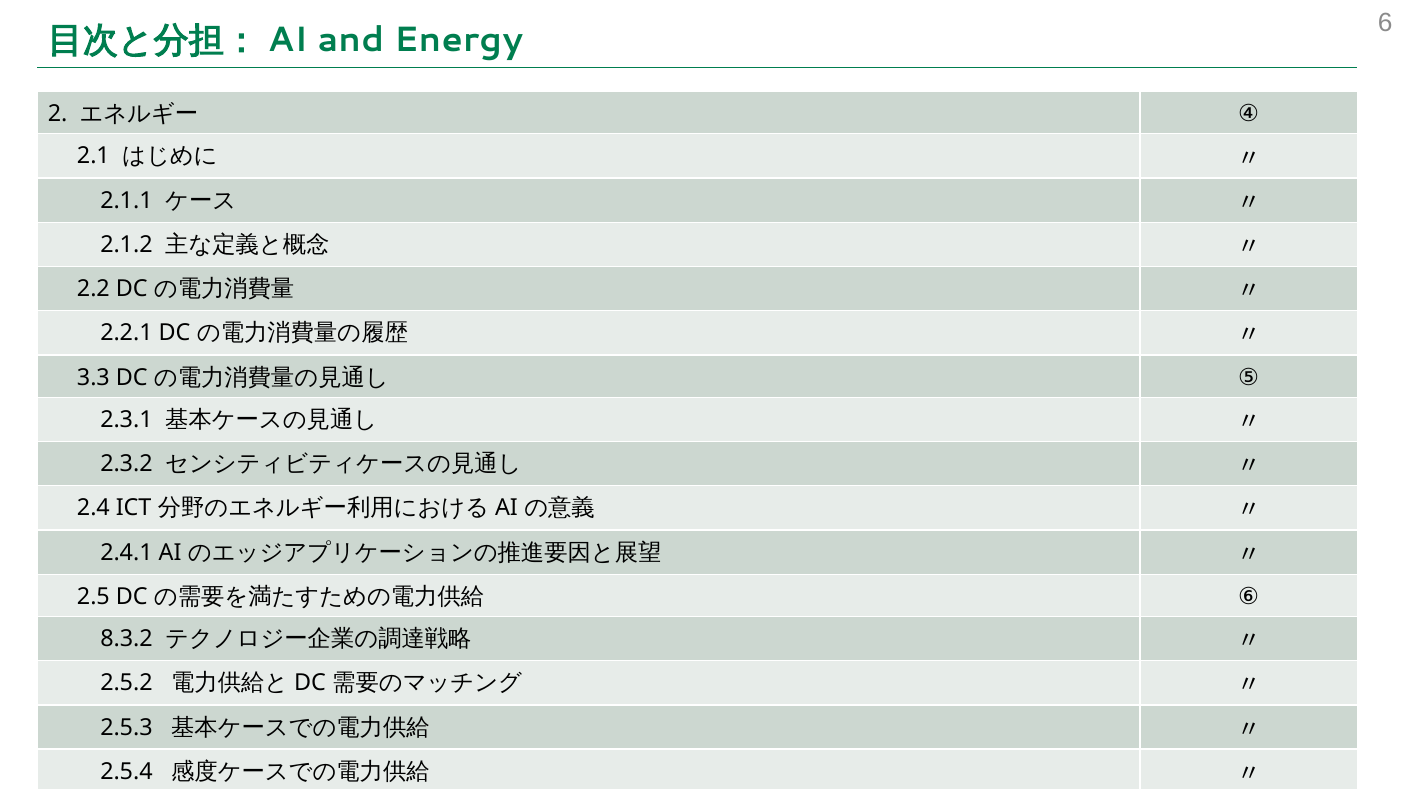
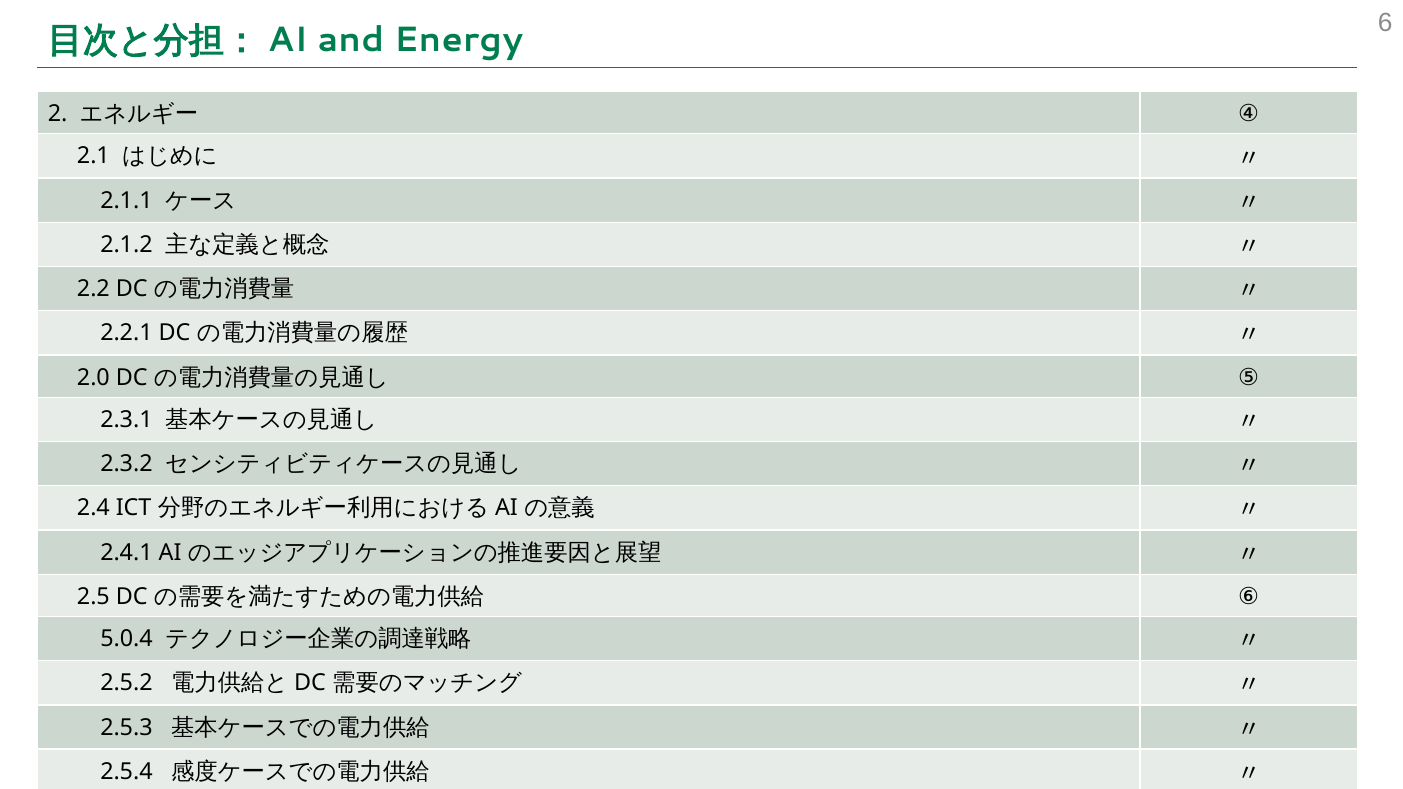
3.3: 3.3 -> 2.0 (93, 377)
8.3.2: 8.3.2 -> 5.0.4 (127, 639)
